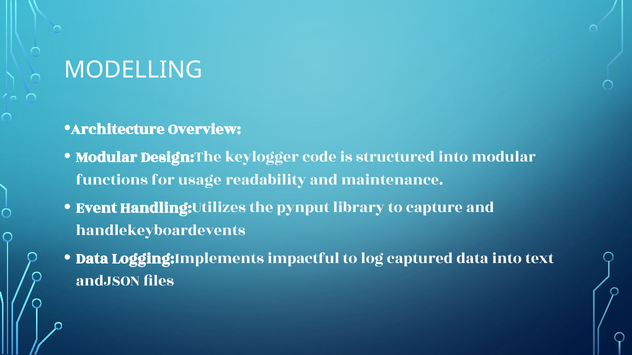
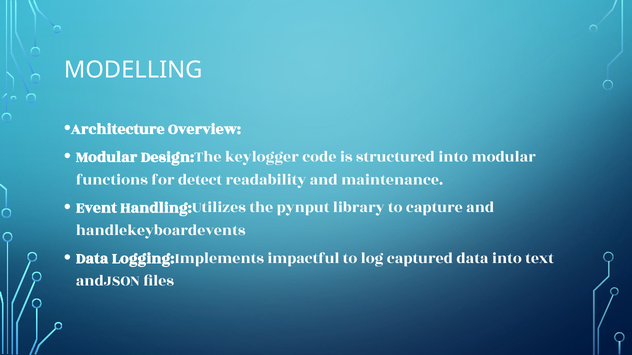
usage: usage -> detect (200, 180)
